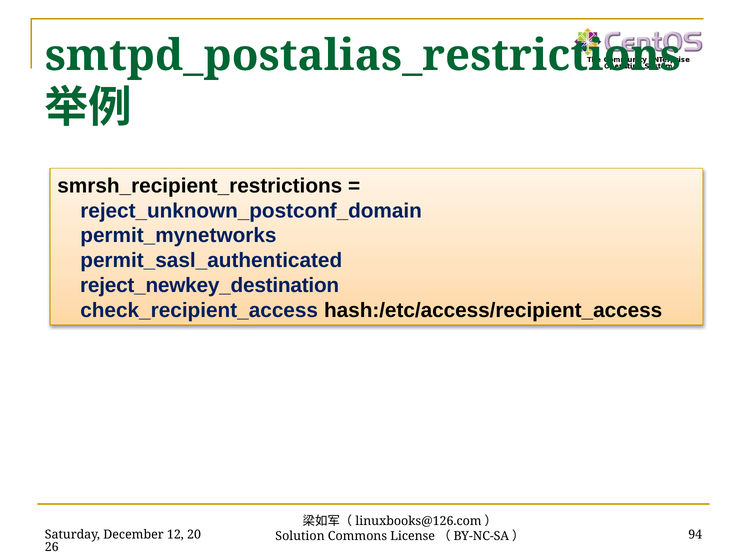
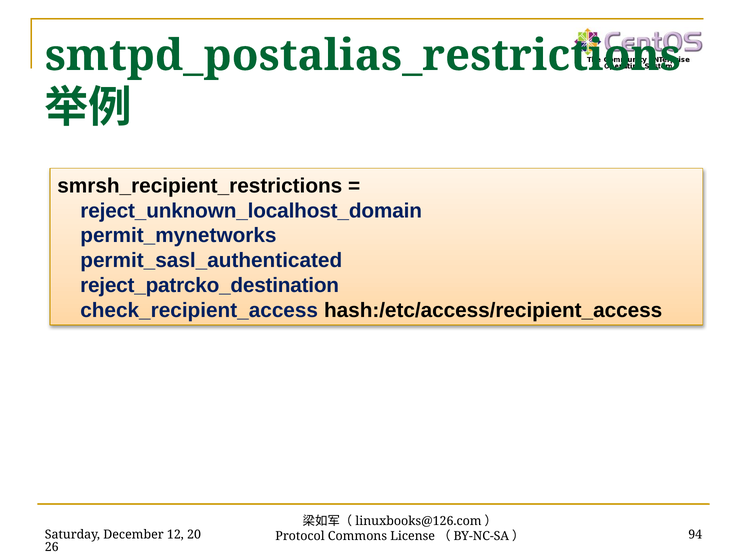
reject_unknown_postconf_domain: reject_unknown_postconf_domain -> reject_unknown_localhost_domain (251, 211)
reject_newkey_destination: reject_newkey_destination -> reject_patrcko_destination (210, 286)
Solution: Solution -> Protocol (300, 537)
